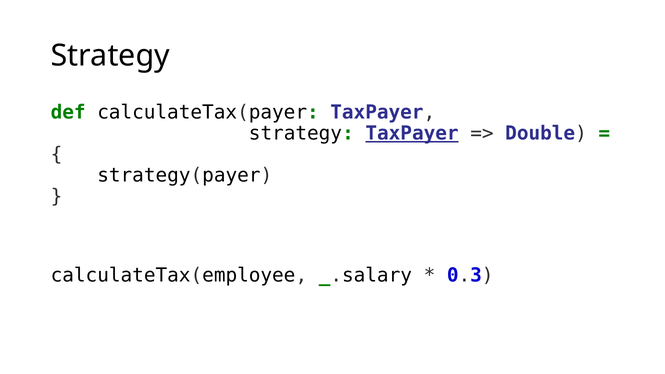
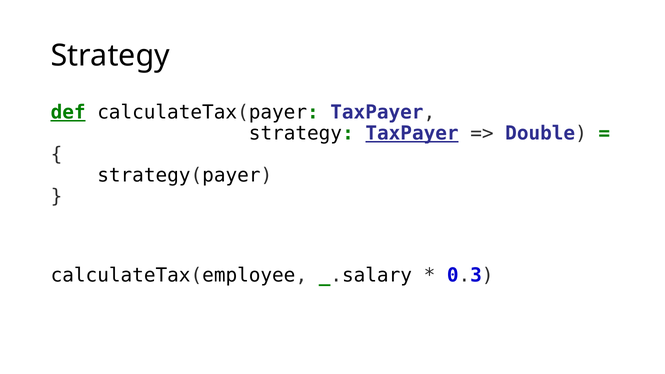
def underline: none -> present (68, 112)
